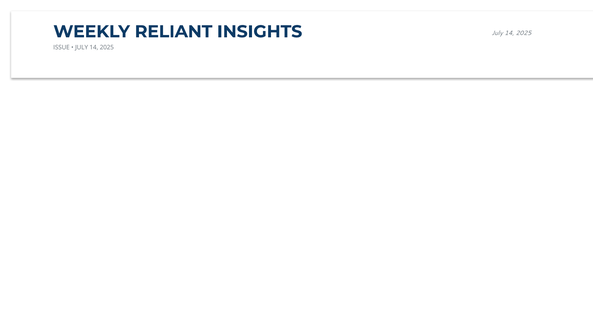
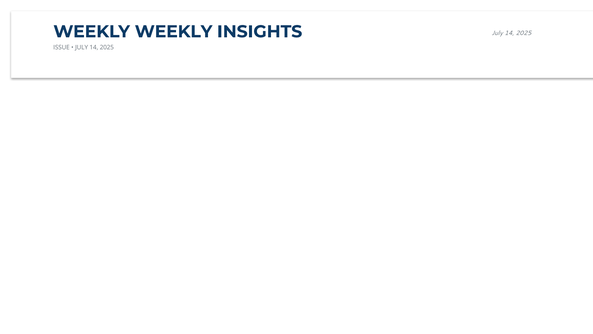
WEEKLY RELIANT: RELIANT -> WEEKLY (174, 32)
